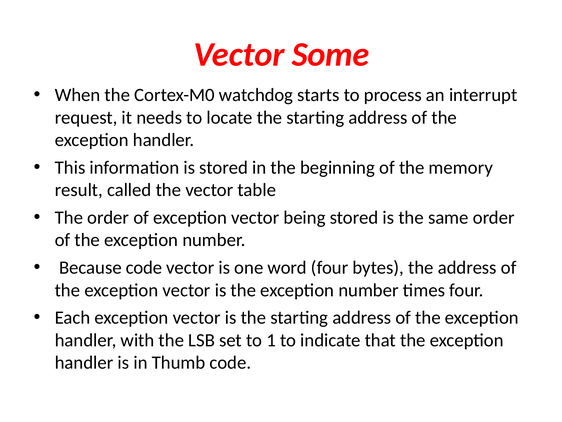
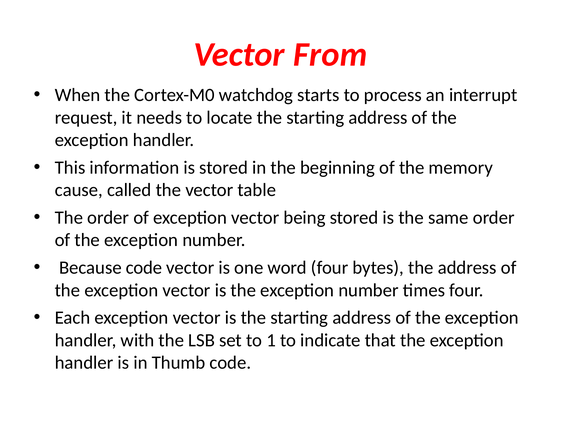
Some: Some -> From (330, 54)
result: result -> cause (79, 190)
